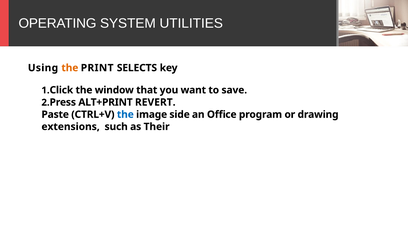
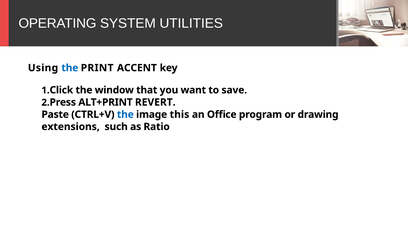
the colour: orange -> blue (70, 68)
SELECTS: SELECTS -> ACCENT (137, 68)
side: side -> this (179, 115)
Their: Their -> Ratio (157, 127)
